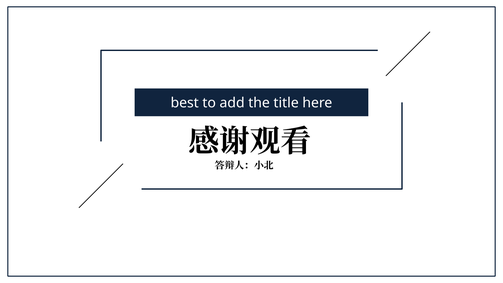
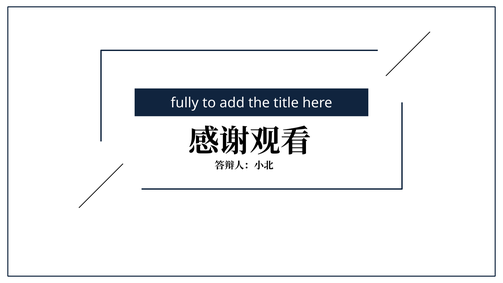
best: best -> fully (185, 103)
